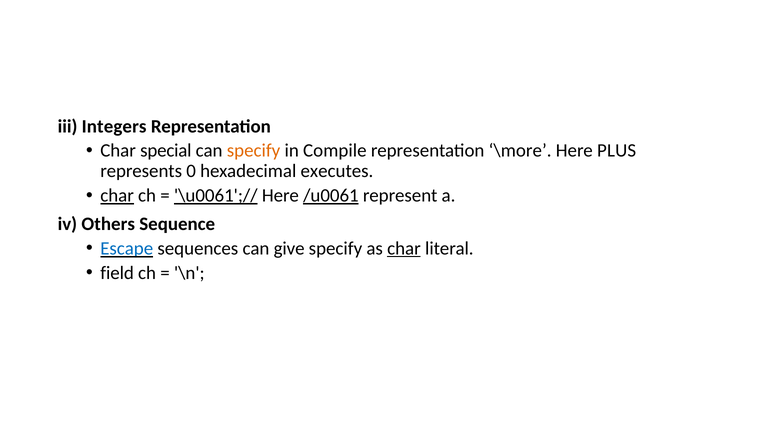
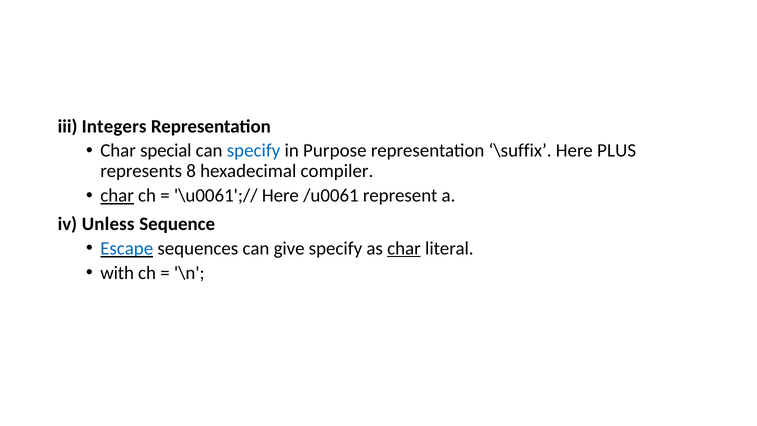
specify colour: orange -> blue (254, 151)
Compile: Compile -> Purpose (335, 151)
\more: \more -> \suffix (520, 151)
0: 0 -> 8 (191, 171)
executes: executes -> compiler (337, 171)
\u0061';// underline: present -> none (216, 195)
/u0061 underline: present -> none (331, 195)
Others: Others -> Unless (108, 224)
field: field -> with (117, 273)
